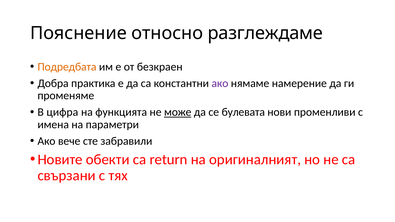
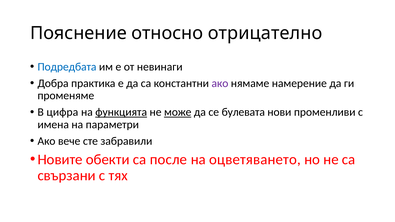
разглеждаме: разглеждаме -> отрицателно (265, 33)
Подредбата colour: orange -> blue (67, 67)
безкраен: безкраен -> невинаги (160, 67)
функцията underline: none -> present (121, 112)
return: return -> после (168, 160)
оригиналният: оригиналният -> oцветяването (255, 160)
